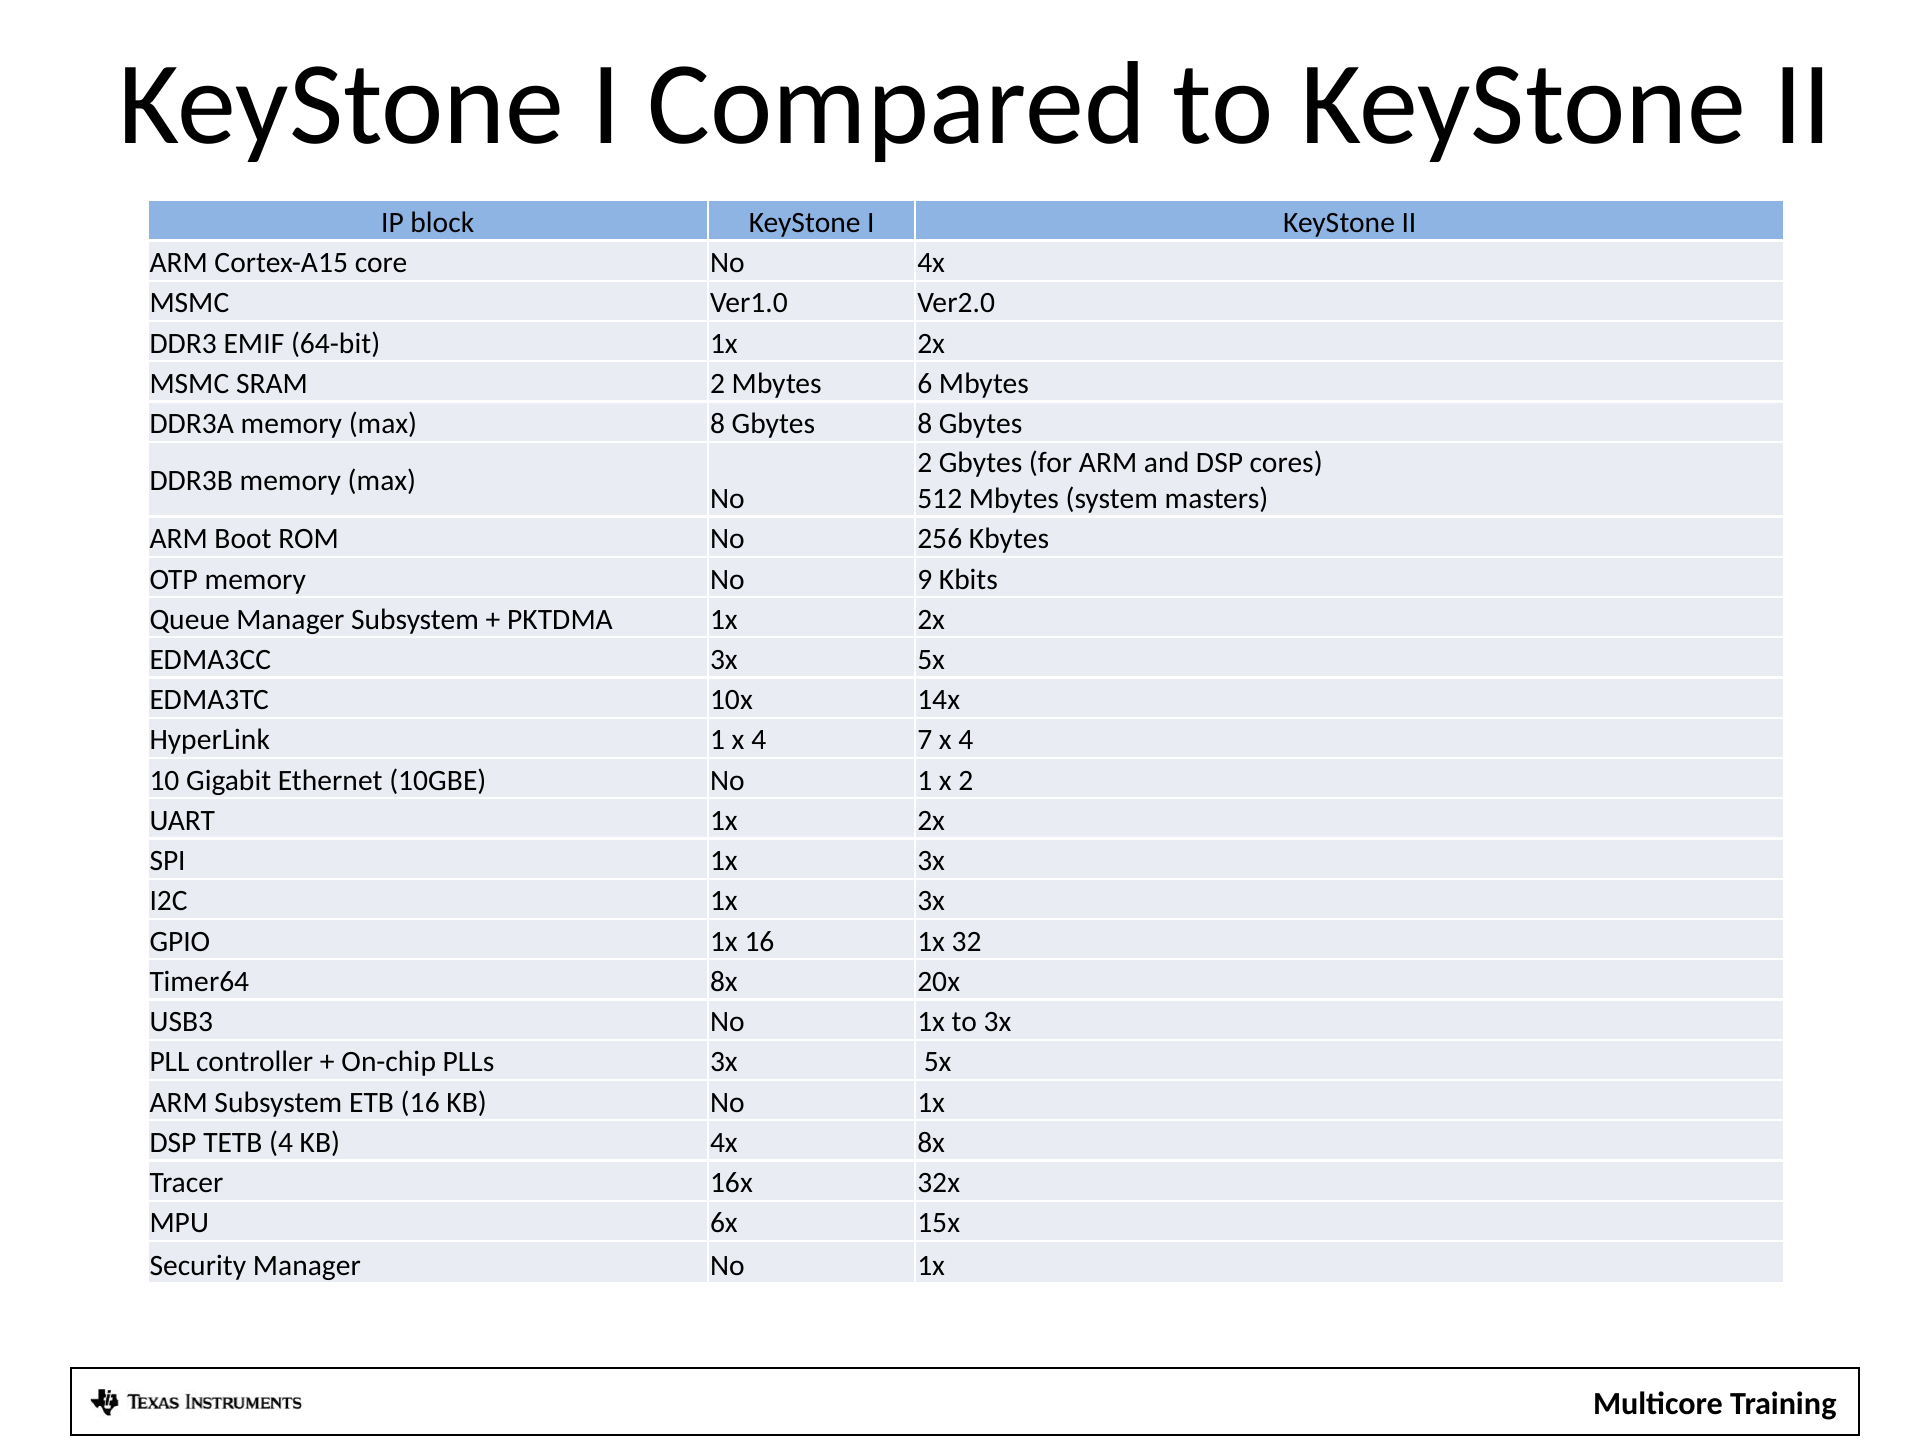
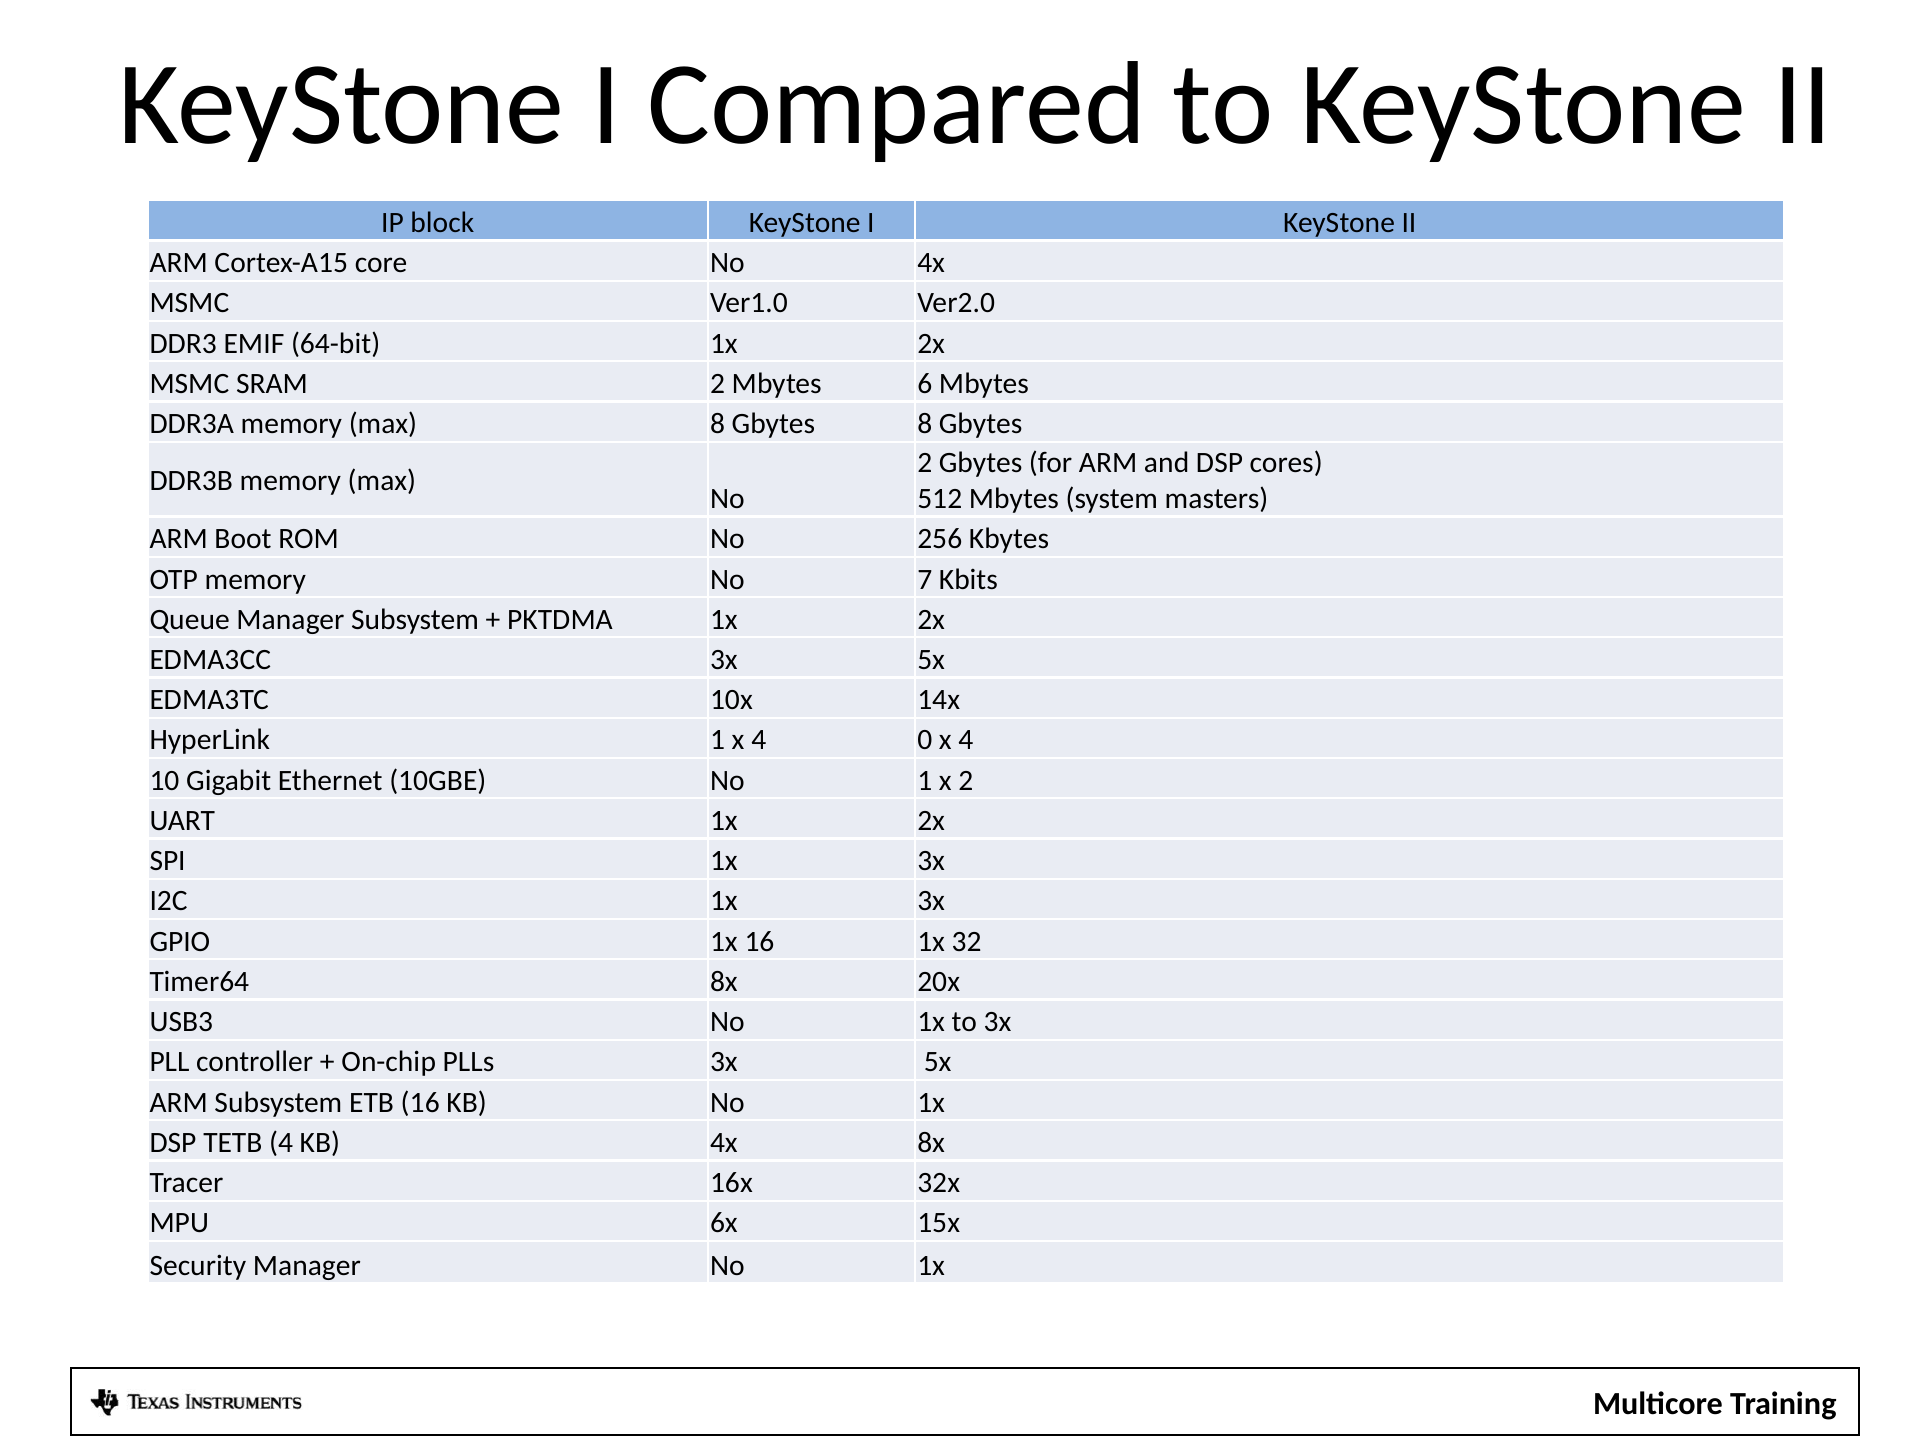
9: 9 -> 7 (925, 579)
7: 7 -> 0 (925, 740)
